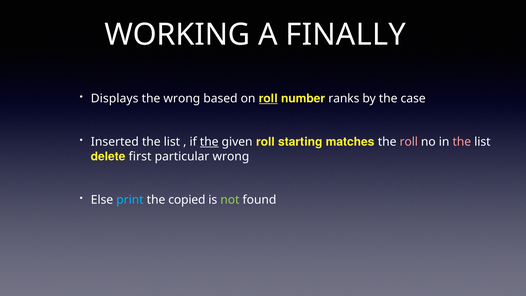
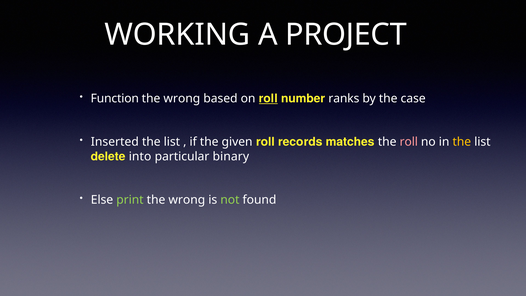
FINALLY: FINALLY -> PROJECT (346, 35)
Displays: Displays -> Function (115, 99)
the underline: present -> none (209, 142)
starting: starting -> records (300, 142)
the colour: pink -> yellow (462, 142)
first: first -> into (140, 156)
particular wrong: wrong -> binary (231, 156)
print colour: light blue -> light green (130, 200)
copied: copied -> wrong (187, 200)
